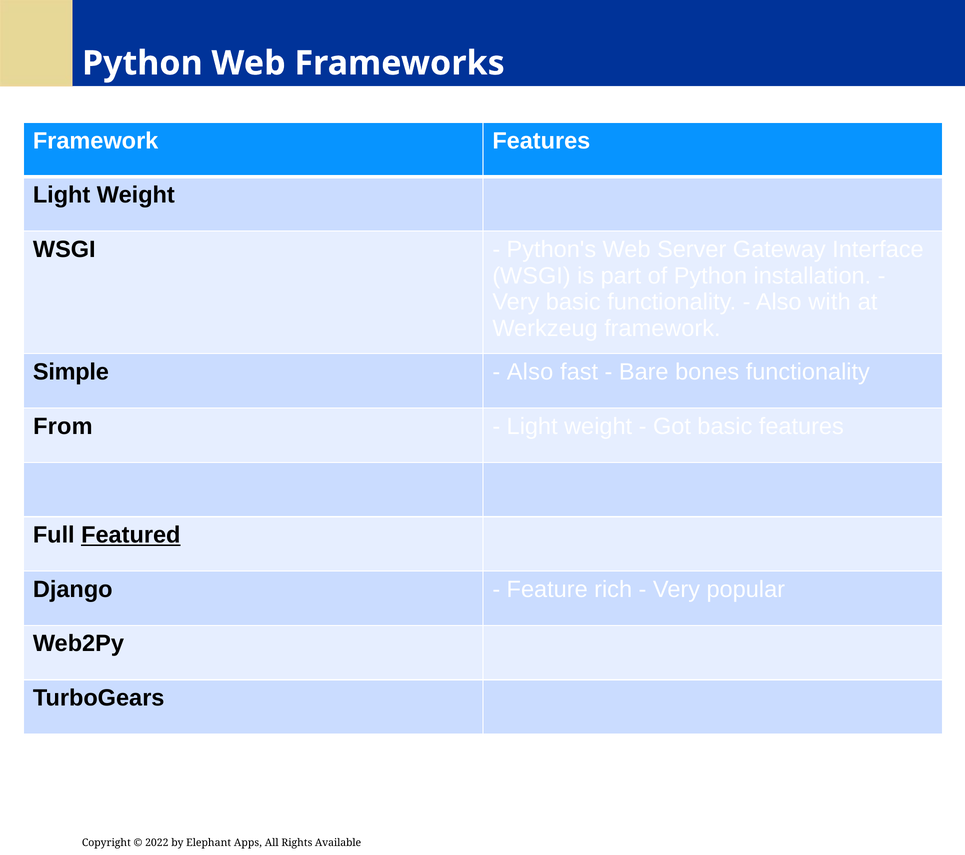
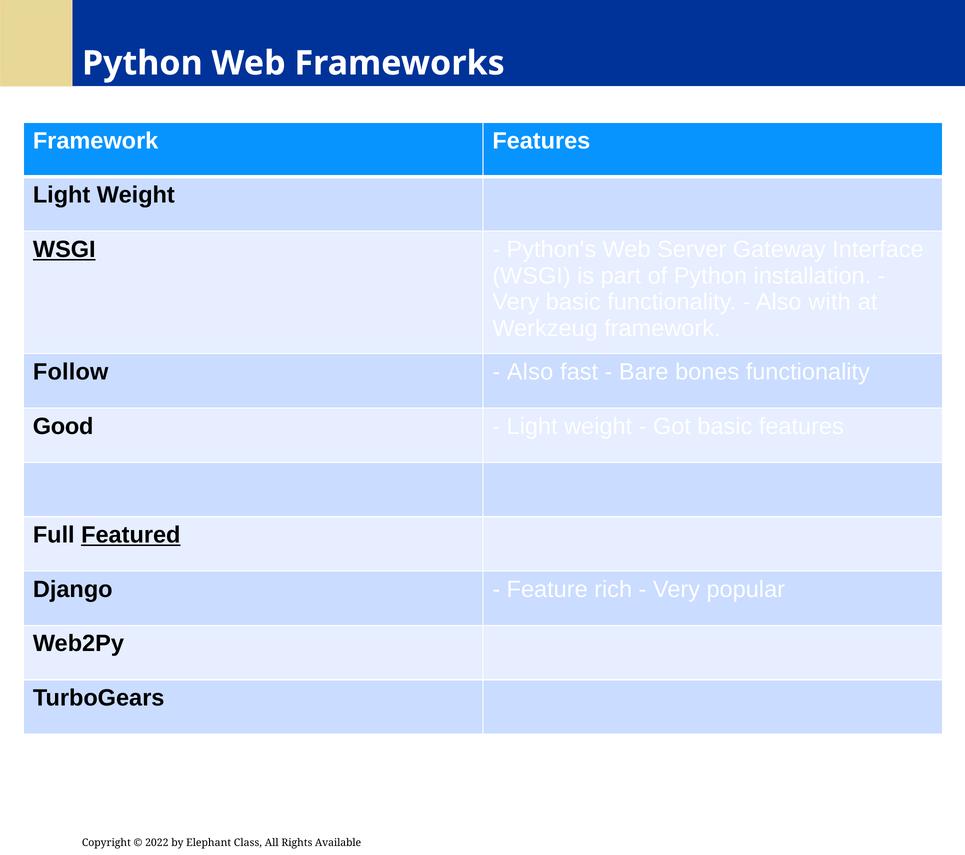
WSGI underline: none -> present (64, 249)
Simple: Simple -> Follow (71, 372)
From: From -> Good (63, 426)
Apps: Apps -> Class (248, 842)
